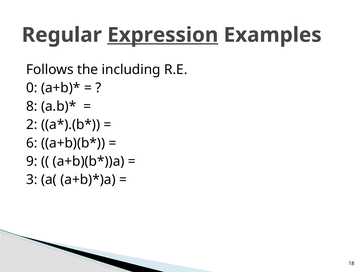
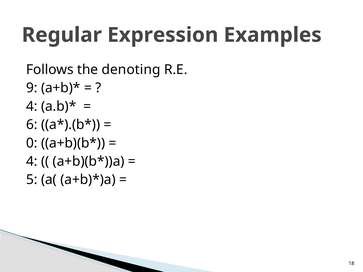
Expression underline: present -> none (163, 35)
including: including -> denoting (131, 70)
0: 0 -> 9 (32, 88)
8: 8 -> 4 (32, 106)
2: 2 -> 6 (32, 125)
6: 6 -> 0 (32, 143)
9: 9 -> 4 (32, 162)
3: 3 -> 5 (32, 180)
